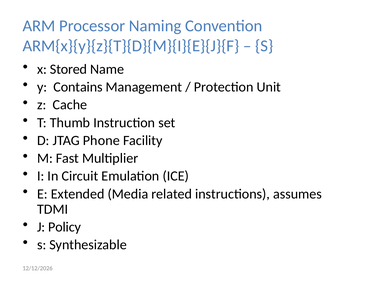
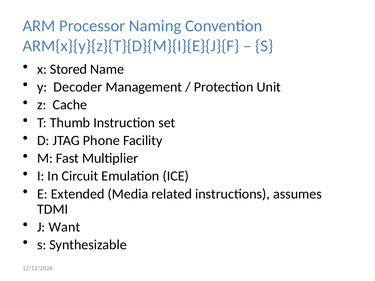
Contains: Contains -> Decoder (78, 87)
Policy: Policy -> Want (64, 227)
